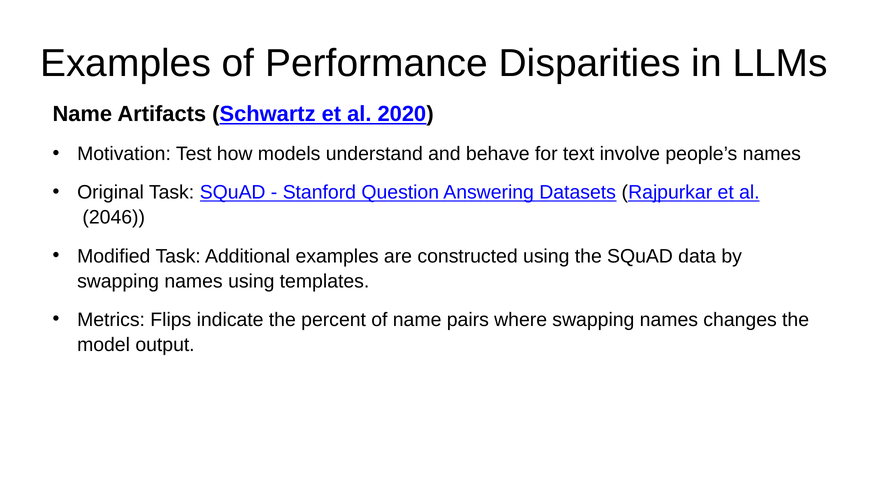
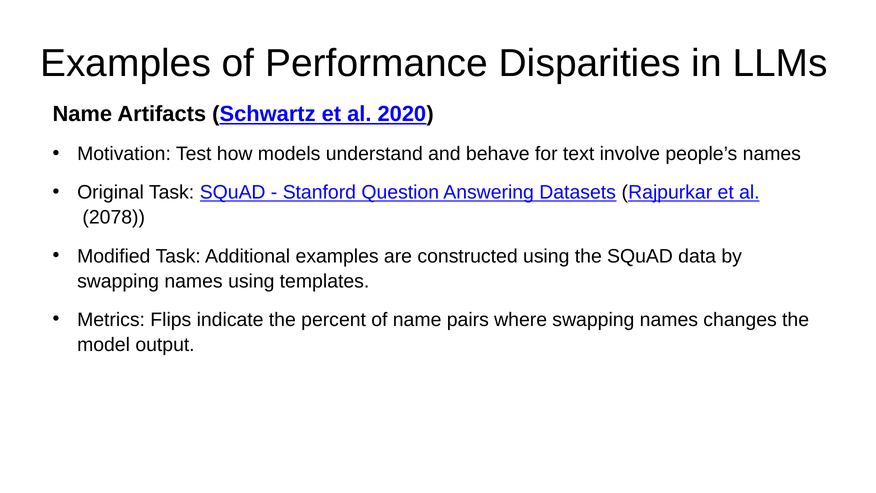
2046: 2046 -> 2078 (114, 217)
